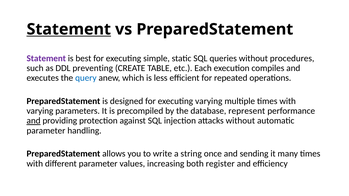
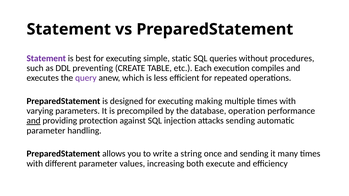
Statement underline: present -> none (69, 29)
query colour: blue -> purple (86, 78)
executing varying: varying -> making (209, 101)
represent: represent -> operation (247, 111)
attacks without: without -> sending (240, 121)
register: register -> execute (220, 164)
